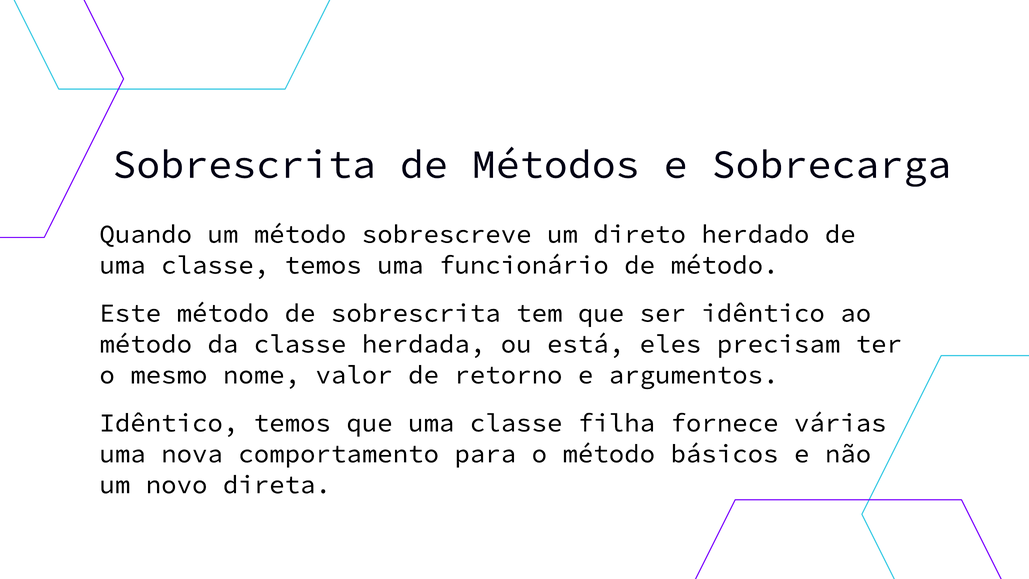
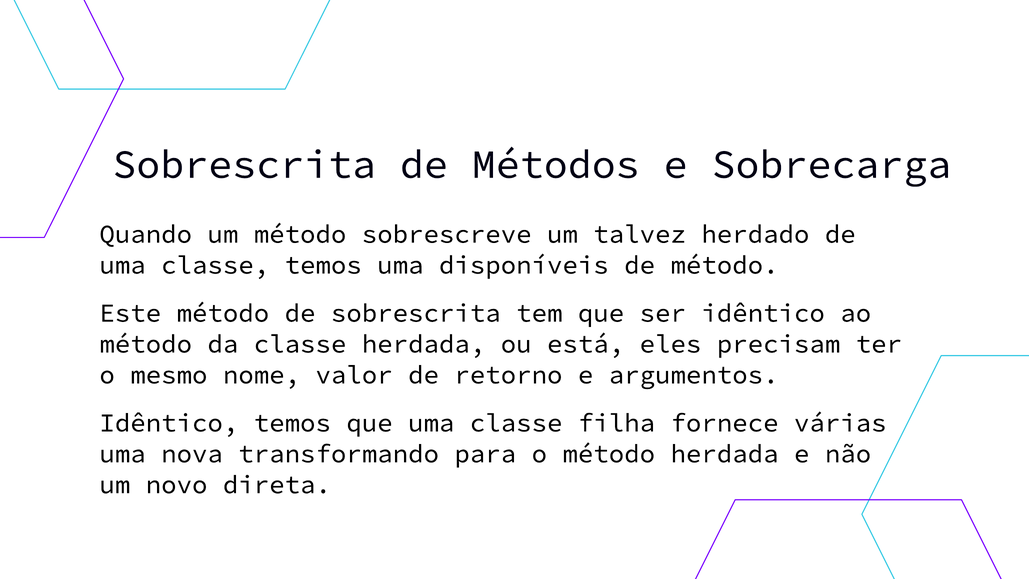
direto: direto -> talvez (640, 234)
funcionário: funcionário -> disponíveis (524, 265)
comportamento: comportamento -> transformando (339, 454)
método básicos: básicos -> herdada (725, 454)
